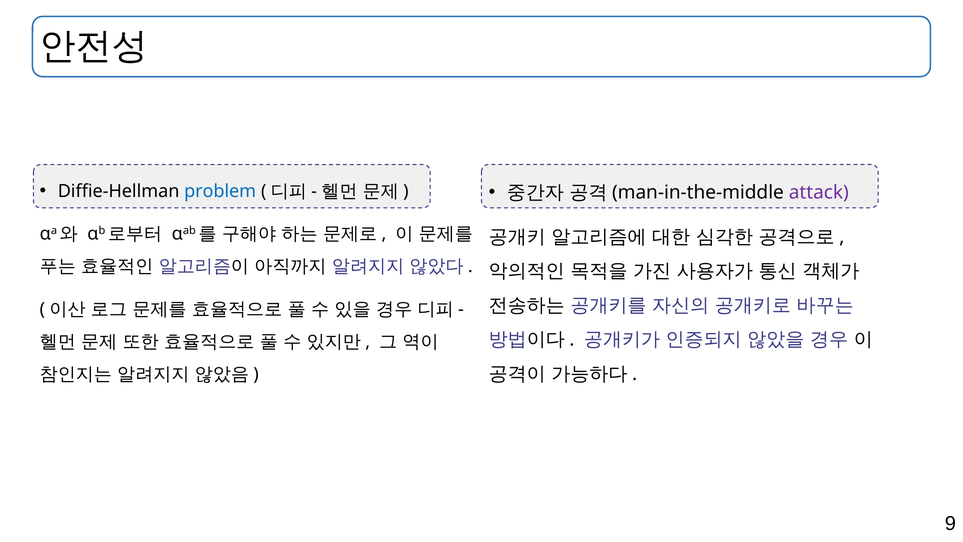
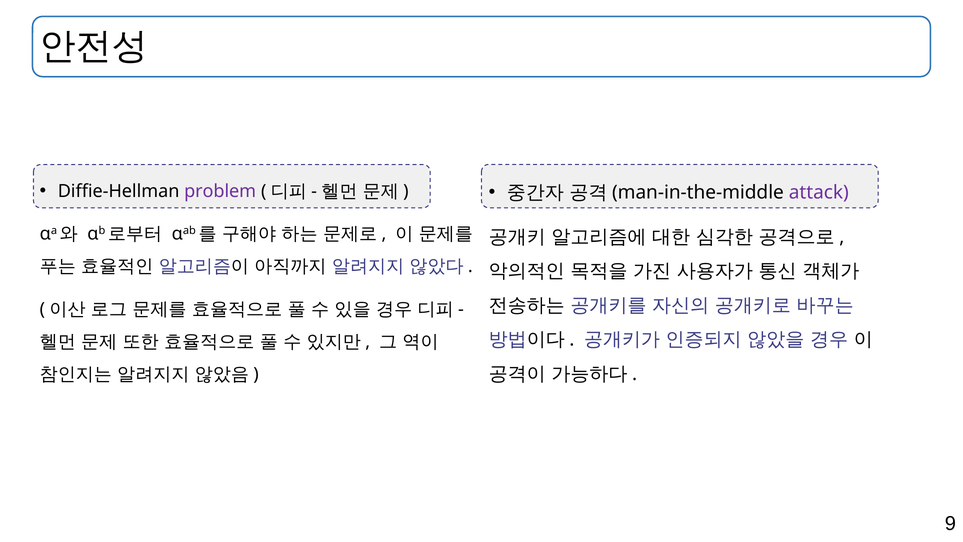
problem colour: blue -> purple (220, 191)
